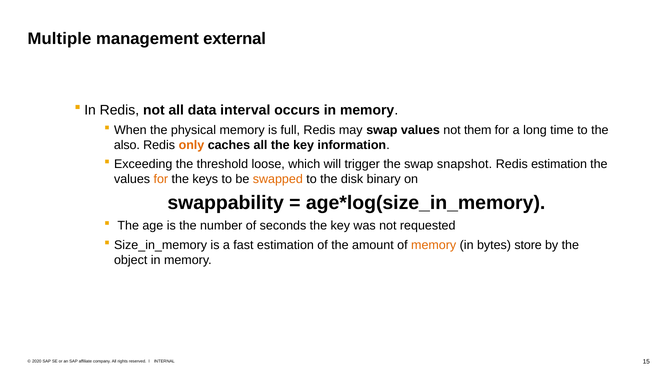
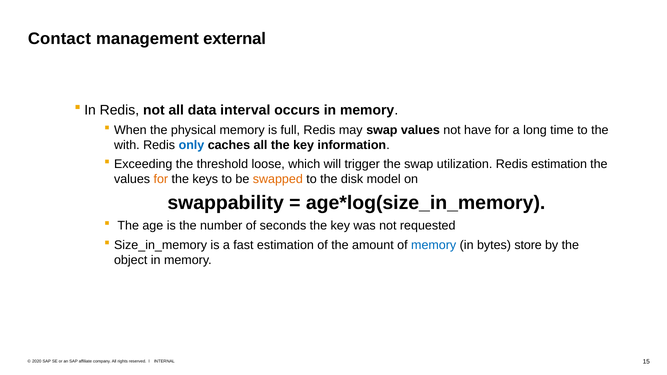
Multiple: Multiple -> Contact (59, 39)
them: them -> have (478, 130)
also: also -> with (127, 145)
only colour: orange -> blue (191, 145)
snapshot: snapshot -> utilization (465, 164)
binary: binary -> model (384, 179)
memory colour: orange -> blue (434, 245)
